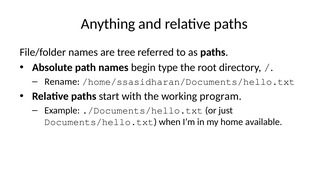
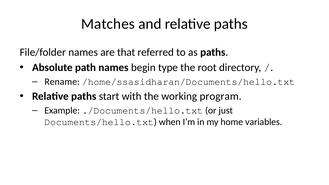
Anything: Anything -> Matches (108, 24)
tree: tree -> that (126, 52)
available: available -> variables (264, 122)
